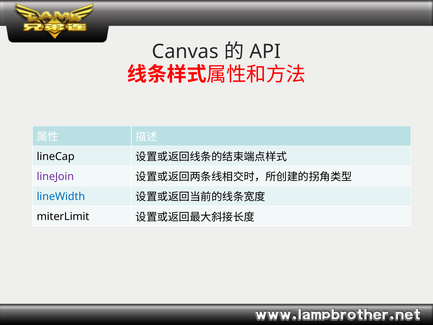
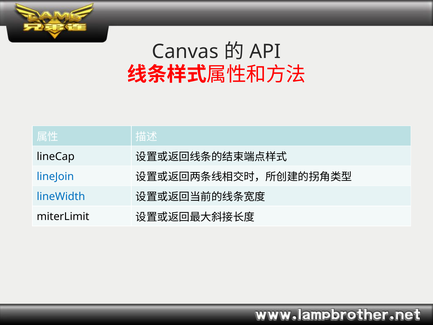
lineJoin colour: purple -> blue (55, 176)
